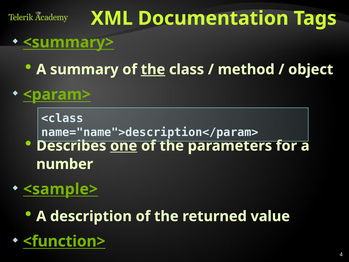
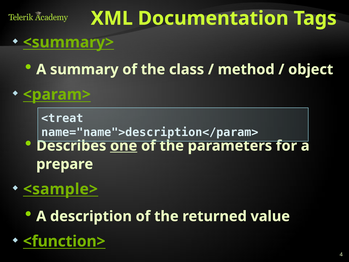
the underline: present -> none (153, 69)
<class: <class -> <treat (62, 118)
number: number -> prepare (65, 164)
